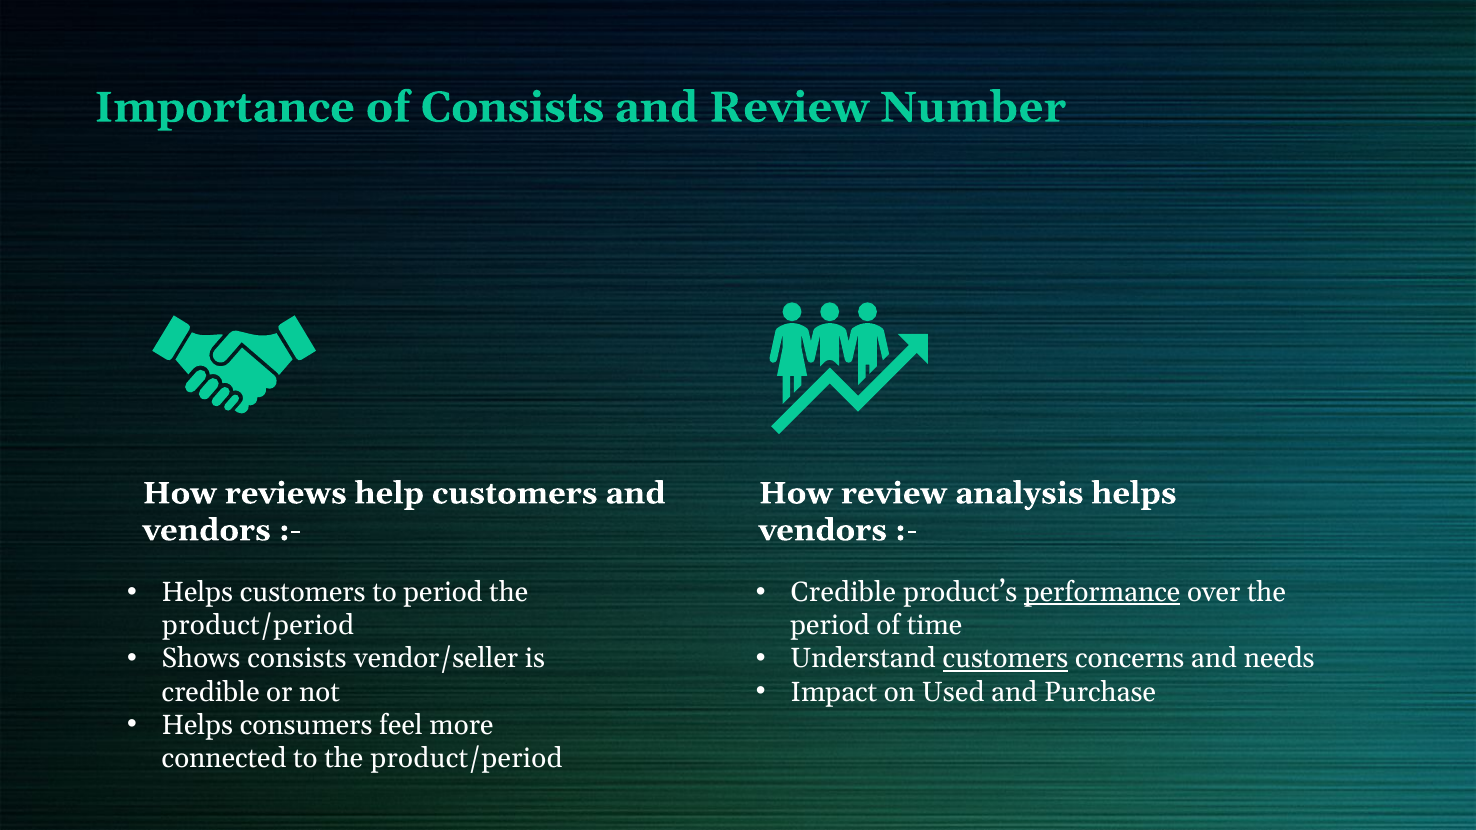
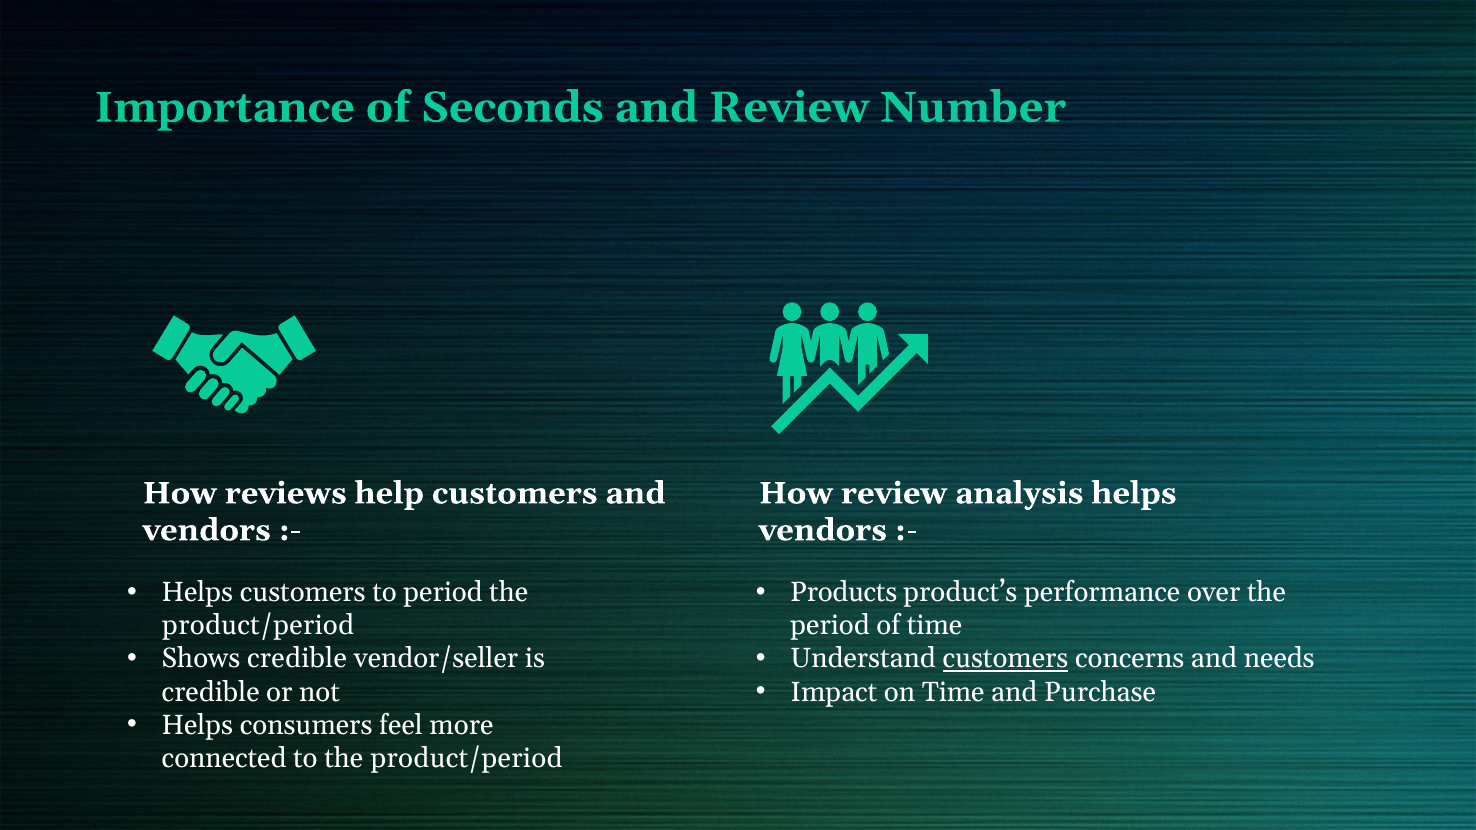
of Consists: Consists -> Seconds (512, 107)
Credible: Credible -> Products (844, 593)
performance underline: present -> none (1102, 593)
Shows consists: consists -> credible (297, 659)
on Used: Used -> Time (953, 692)
